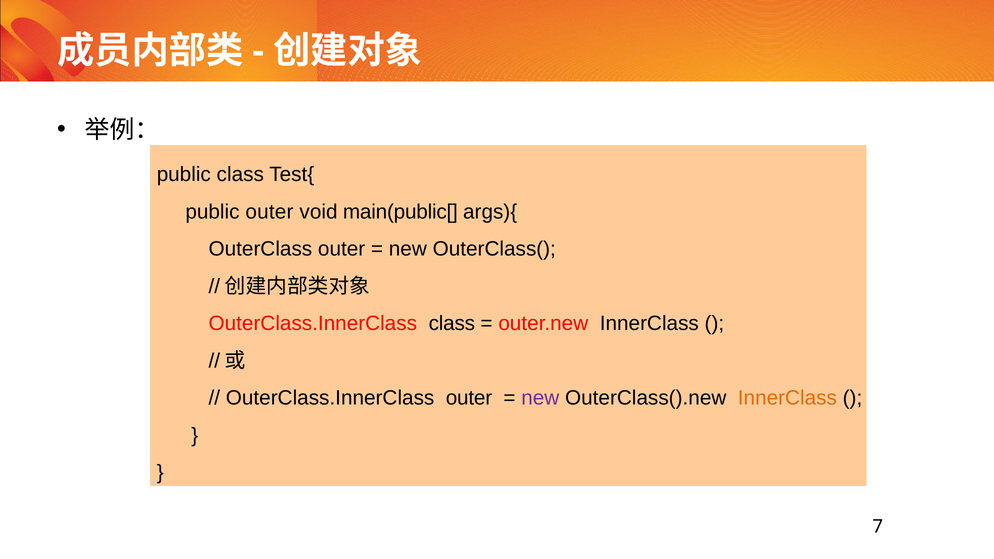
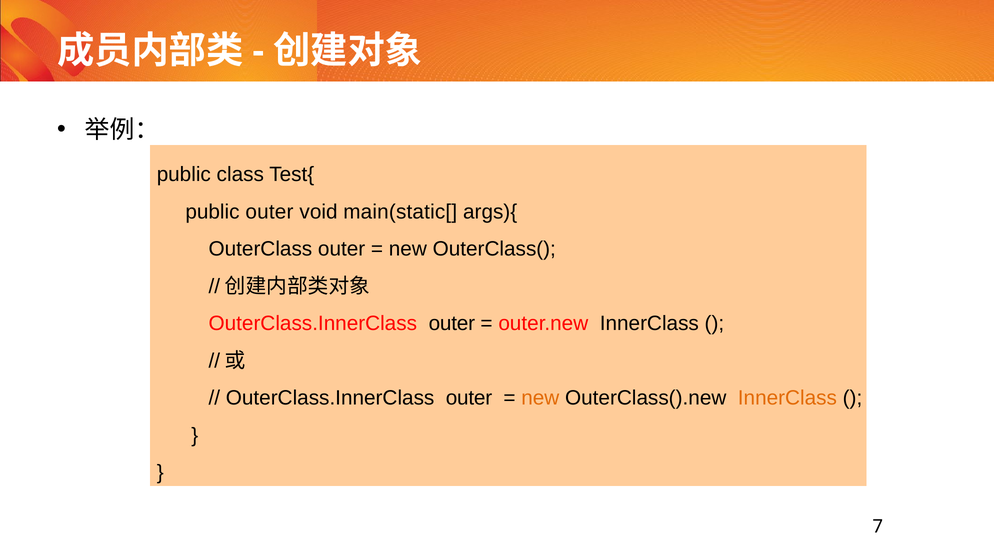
main(public[: main(public[ -> main(static[ (400, 212)
class: class -> outer (452, 324)
new colour: purple -> orange (540, 398)
